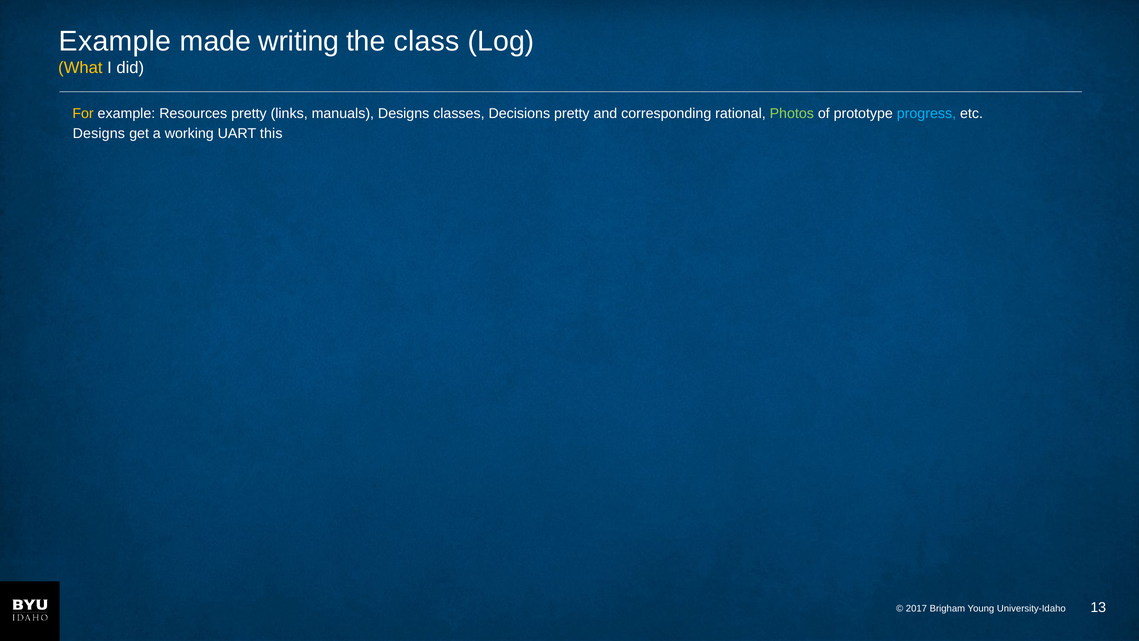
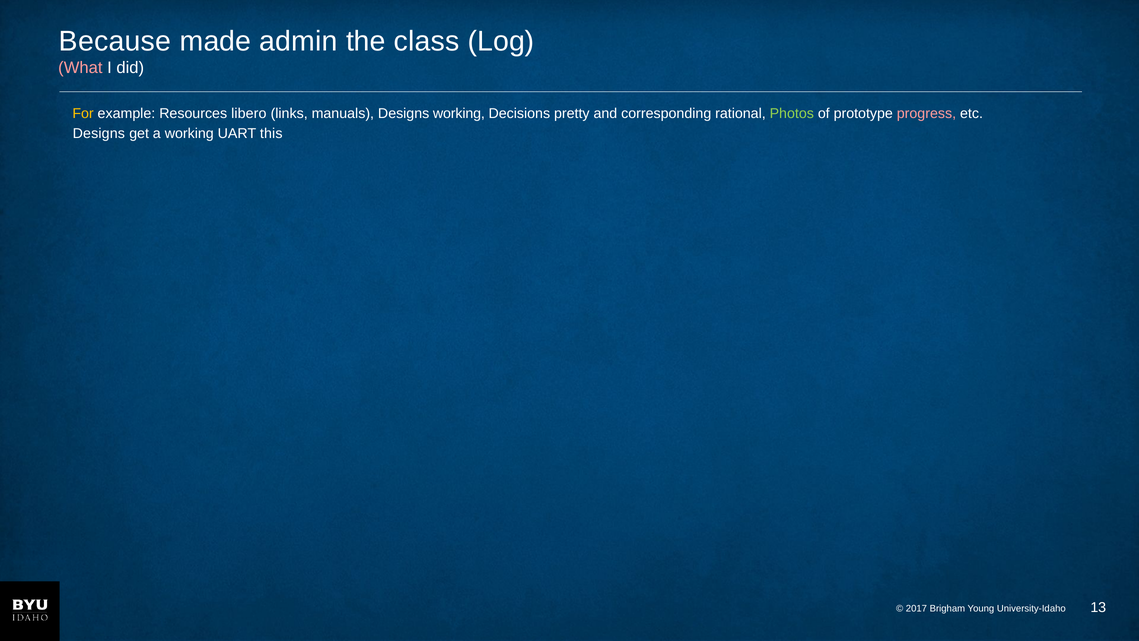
Example: Example -> Because (115, 42)
writing: writing -> admin (298, 42)
What colour: yellow -> pink (80, 68)
Resources pretty: pretty -> libero (249, 113)
Designs classes: classes -> working (459, 113)
progress colour: light blue -> pink (926, 113)
